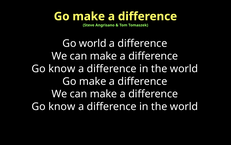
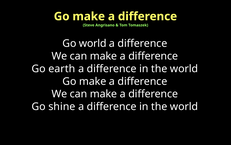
know: know -> earth (62, 68)
know: know -> shine (62, 106)
